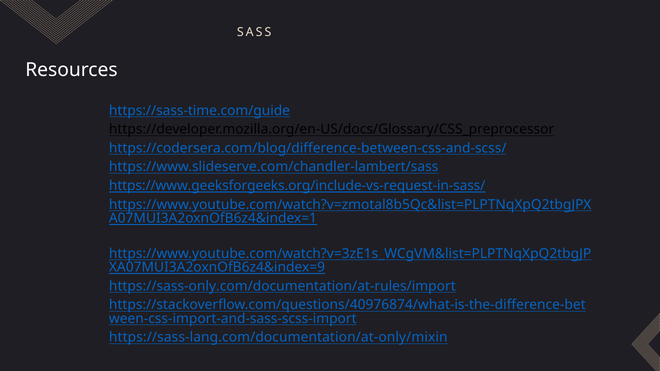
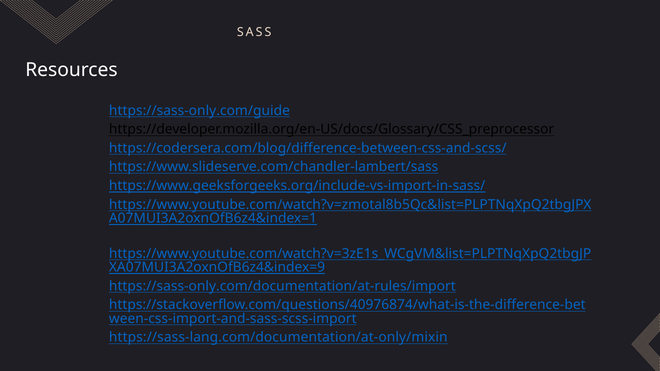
https://sass-time.com/guide: https://sass-time.com/guide -> https://sass-only.com/guide (199, 111)
https://www.geeksforgeeks.org/include-vs-request-in-sass/: https://www.geeksforgeeks.org/include-vs-request-in-sass/ -> https://www.geeksforgeeks.org/include-vs-import-in-sass/ (297, 186)
